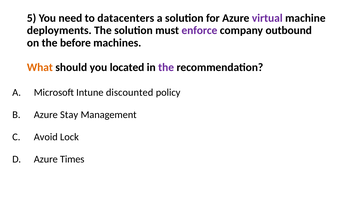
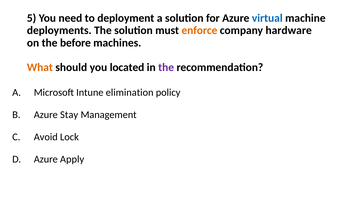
datacenters: datacenters -> deployment (126, 18)
virtual colour: purple -> blue (267, 18)
enforce colour: purple -> orange (199, 30)
outbound: outbound -> hardware (289, 30)
discounted: discounted -> elimination (130, 92)
Times: Times -> Apply (72, 159)
